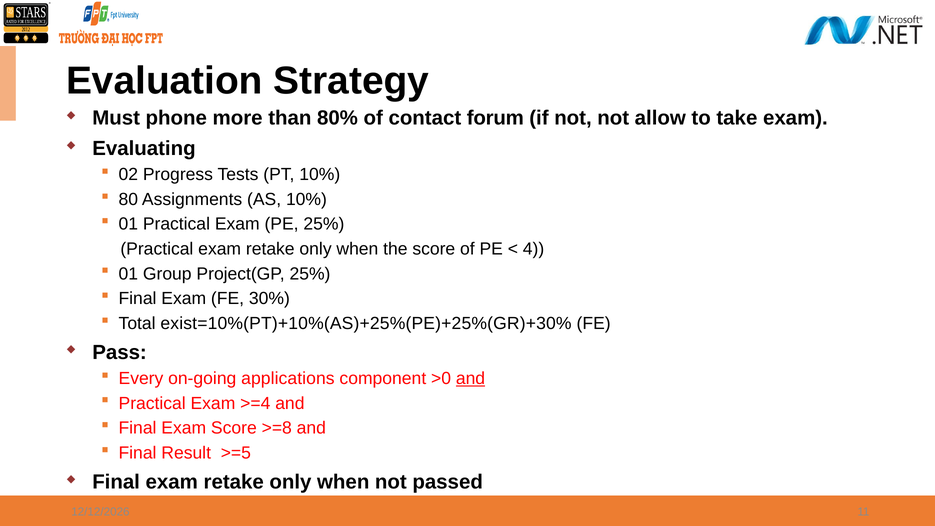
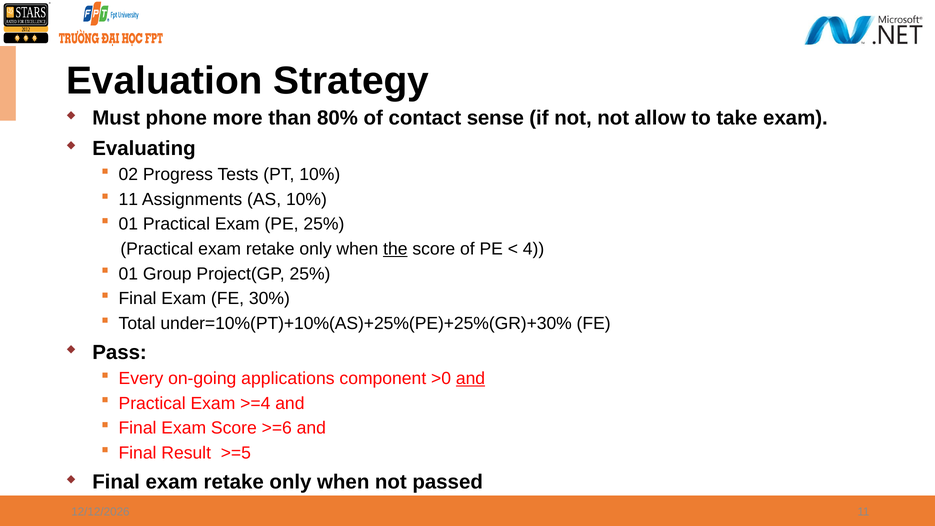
forum: forum -> sense (495, 118)
80: 80 -> 11 (128, 199)
the underline: none -> present (395, 249)
exist=10%(PT)+10%(AS)+25%(PE)+25%(GR)+30%: exist=10%(PT)+10%(AS)+25%(PE)+25%(GR)+30% -> under=10%(PT)+10%(AS)+25%(PE)+25%(GR)+30% (366, 323)
>=8: >=8 -> >=6 (277, 428)
